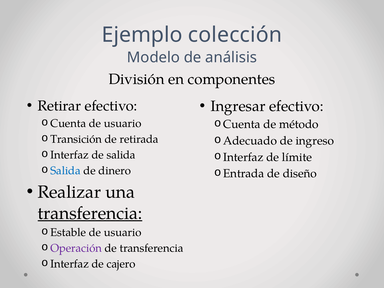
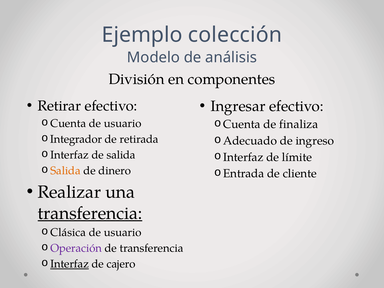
método: método -> finaliza (299, 124)
Transición: Transición -> Integrador (76, 139)
Salida colour: blue -> orange (66, 171)
diseño: diseño -> cliente (300, 174)
Estable: Estable -> Clásica (68, 232)
Interfaz underline: none -> present (70, 264)
